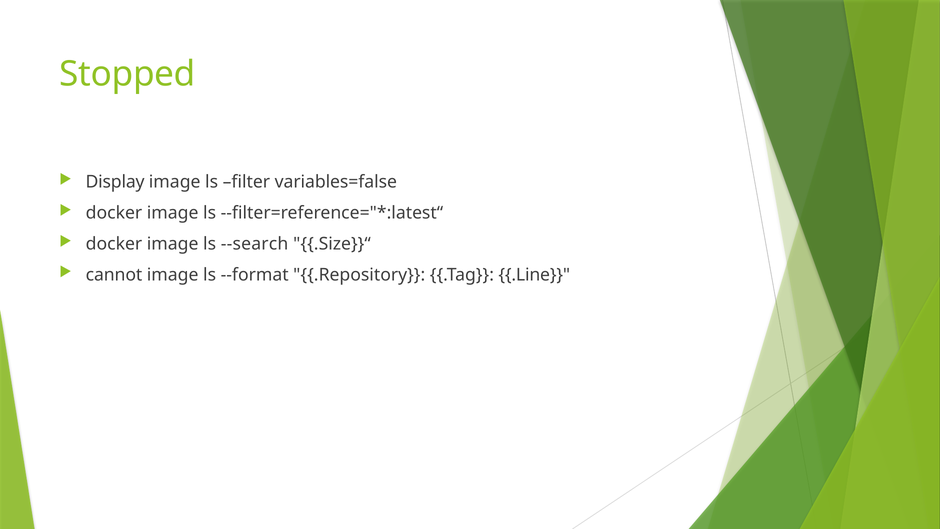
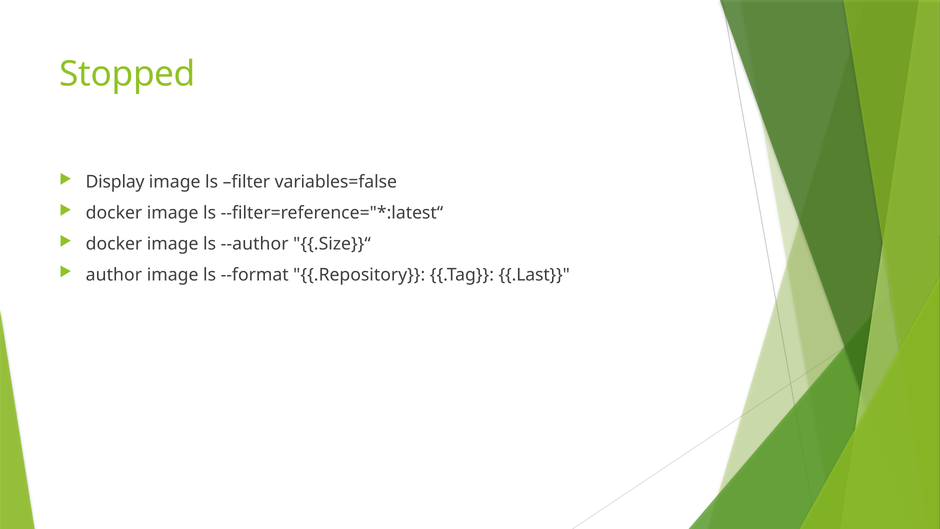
--search: --search -> --author (255, 244)
cannot: cannot -> author (114, 275)
.Line: .Line -> .Last (534, 275)
